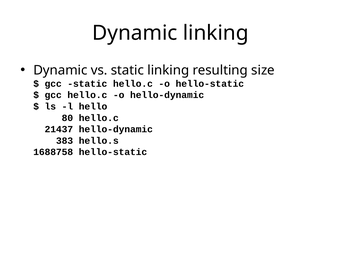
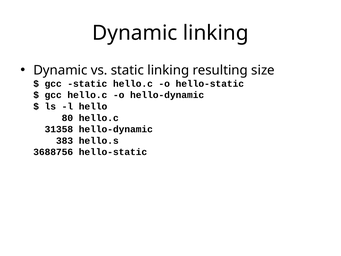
21437: 21437 -> 31358 (59, 129)
1688758: 1688758 -> 3688756 (53, 152)
